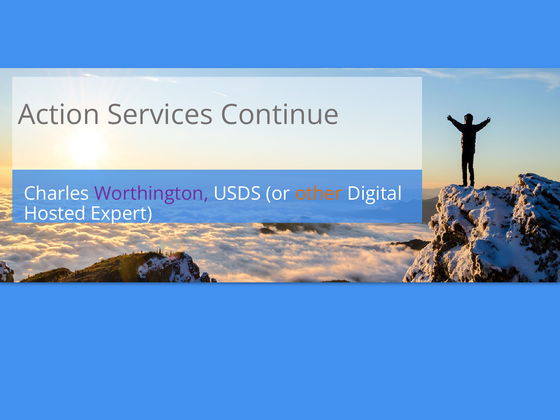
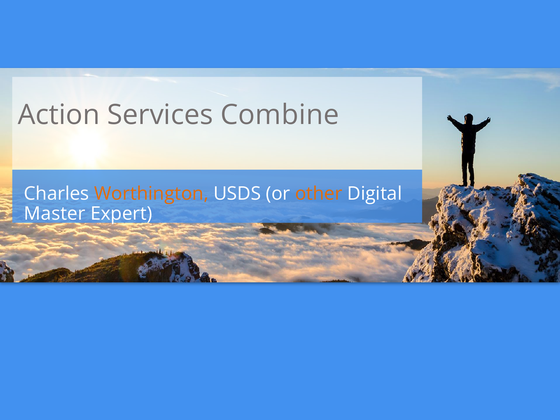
Continue: Continue -> Combine (280, 115)
Worthington colour: purple -> orange (151, 194)
Hosted: Hosted -> Master (55, 214)
